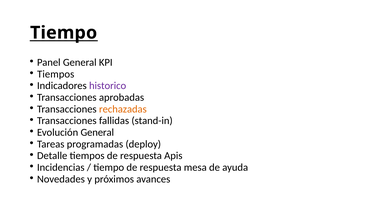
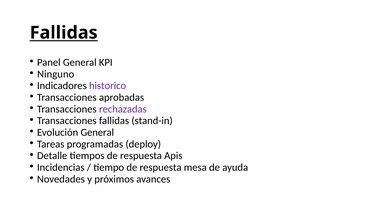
Tiempo: Tiempo -> Fallidas (64, 33)
Tiempos: Tiempos -> Ninguno (56, 74)
rechazadas colour: orange -> purple (123, 109)
